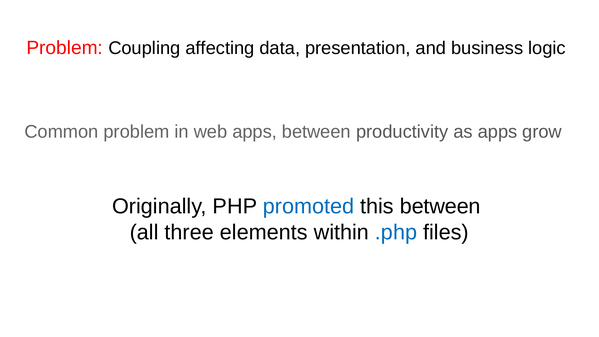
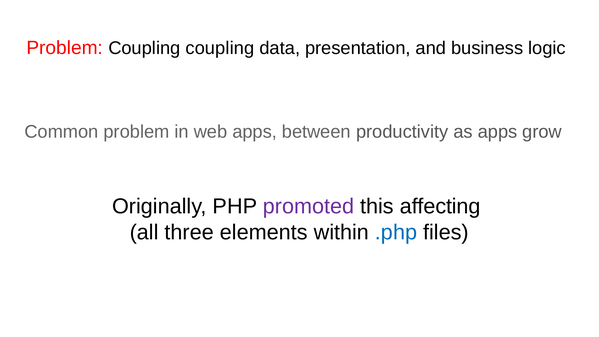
Coupling affecting: affecting -> coupling (220, 48)
promoted colour: blue -> purple (308, 206)
this between: between -> affecting (440, 206)
